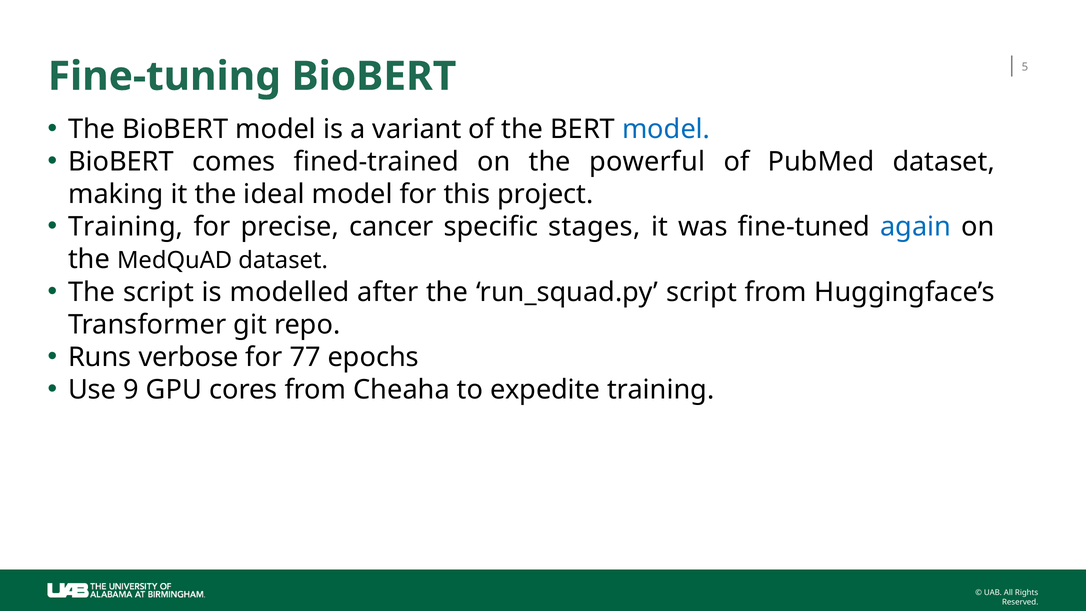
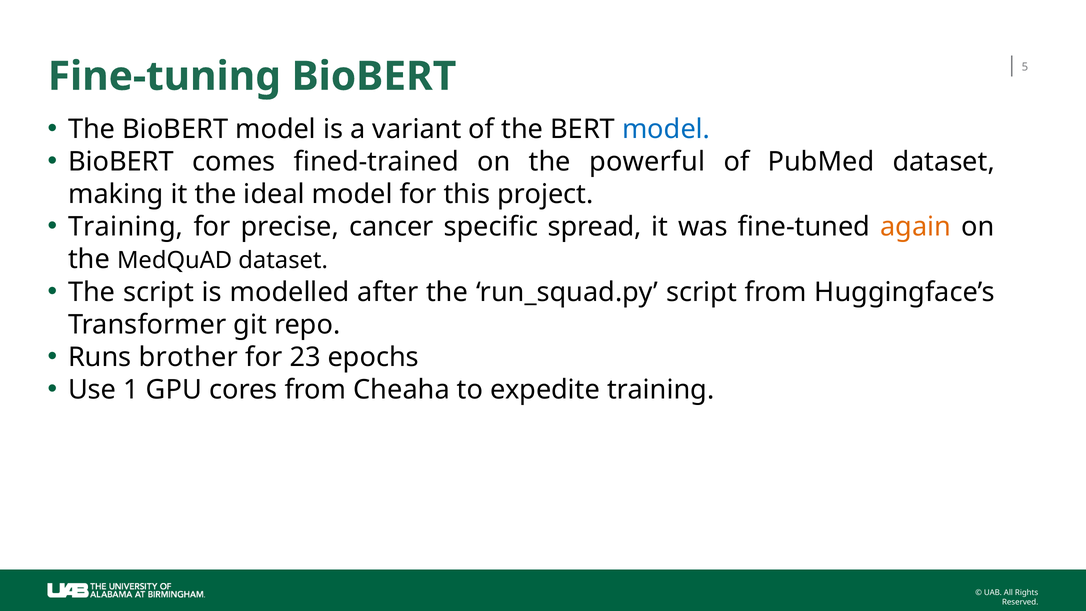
stages: stages -> spread (595, 227)
again colour: blue -> orange (916, 227)
verbose: verbose -> brother (188, 357)
77: 77 -> 23 (305, 357)
9: 9 -> 1 (131, 390)
